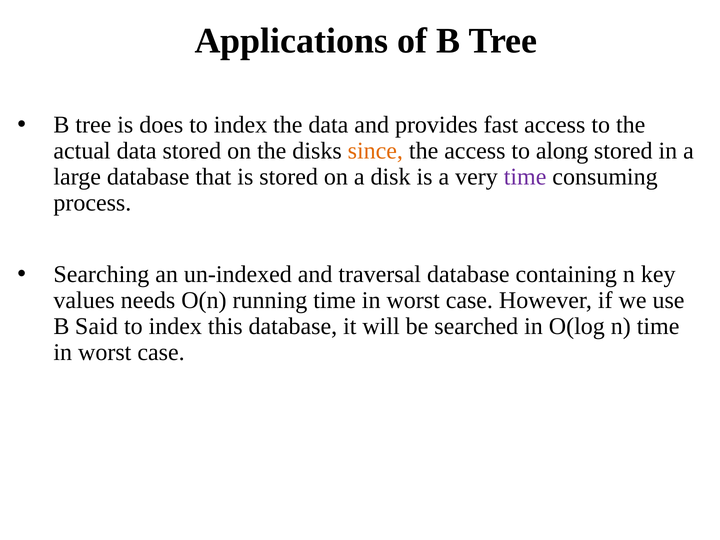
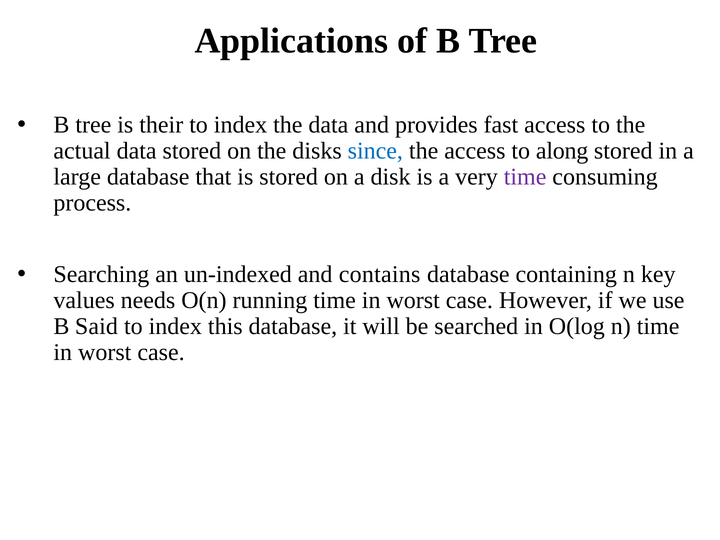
does: does -> their (161, 125)
since colour: orange -> blue (375, 151)
traversal: traversal -> contains (380, 274)
